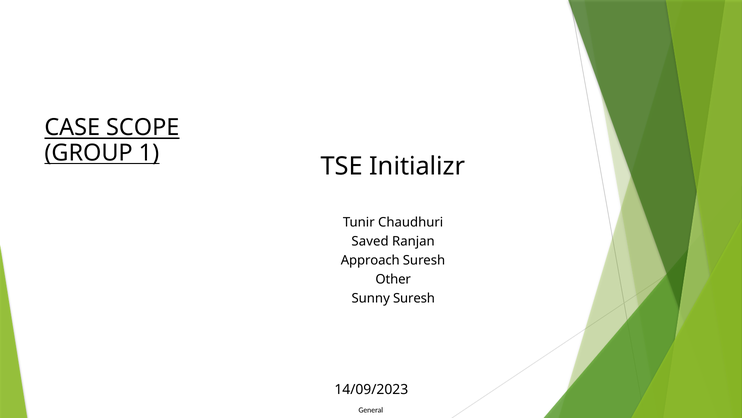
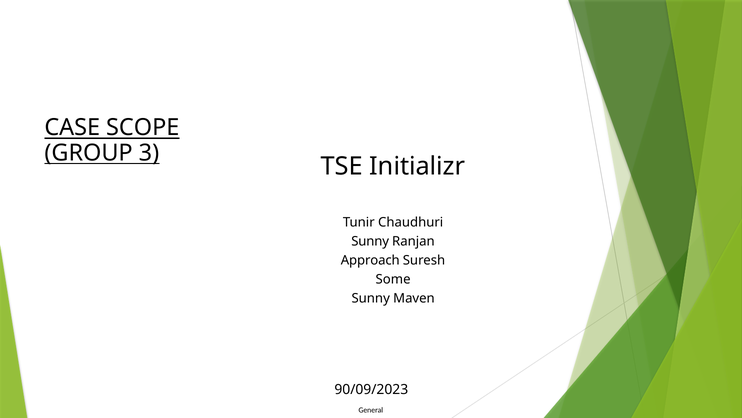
1: 1 -> 3 (149, 153)
Saved: Saved -> Sunny (370, 241)
Other: Other -> Some (393, 279)
Sunny Suresh: Suresh -> Maven (414, 298)
14/09/2023: 14/09/2023 -> 90/09/2023 (371, 389)
